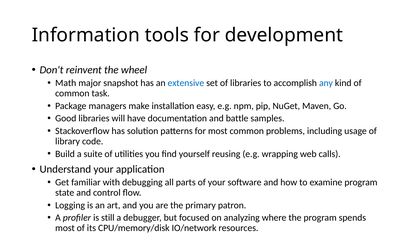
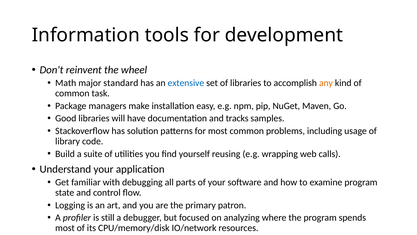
snapshot: snapshot -> standard (121, 83)
any colour: blue -> orange (326, 83)
battle: battle -> tracks (237, 118)
